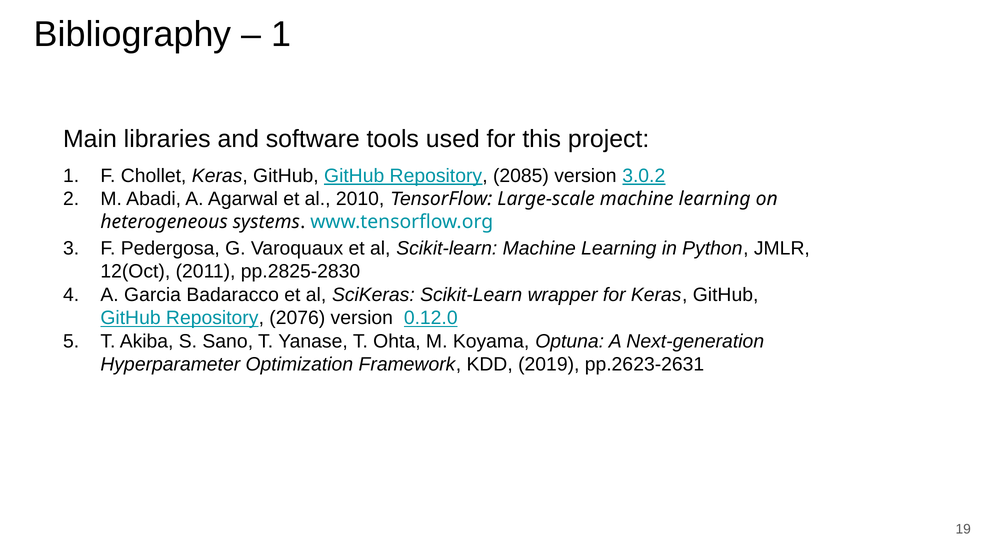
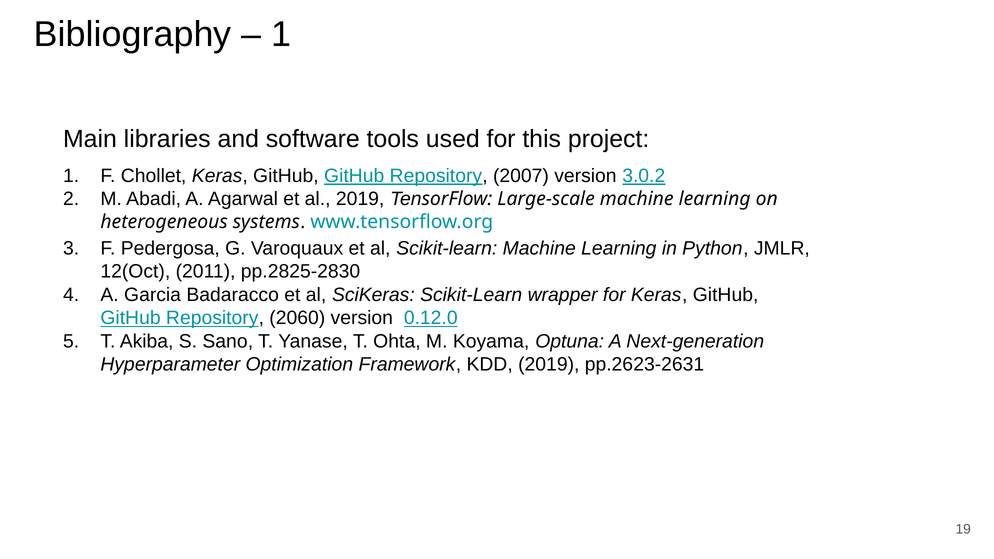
2085: 2085 -> 2007 (521, 176)
al 2010: 2010 -> 2019 (360, 199)
2076: 2076 -> 2060 (297, 318)
